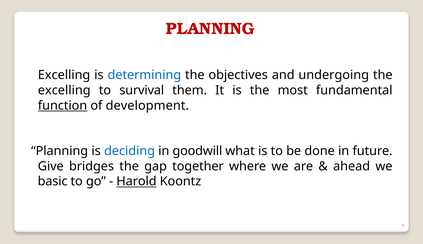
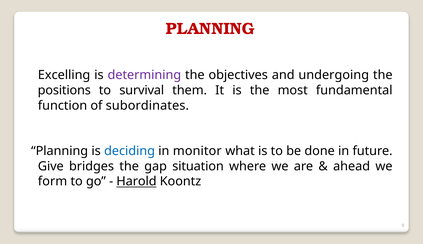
determining colour: blue -> purple (144, 75)
excelling: excelling -> positions (64, 90)
function underline: present -> none (63, 106)
development: development -> subordinates (147, 106)
goodwill: goodwill -> monitor (197, 151)
together: together -> situation (198, 166)
basic: basic -> form (53, 181)
